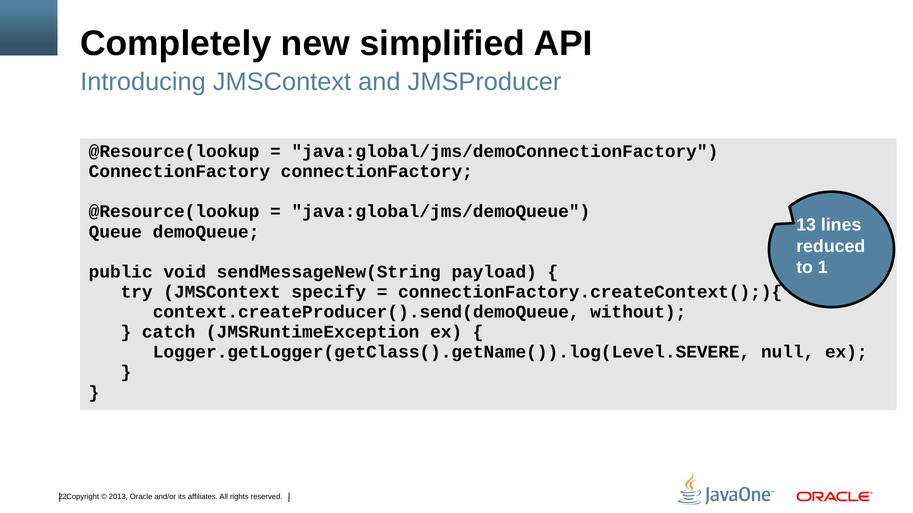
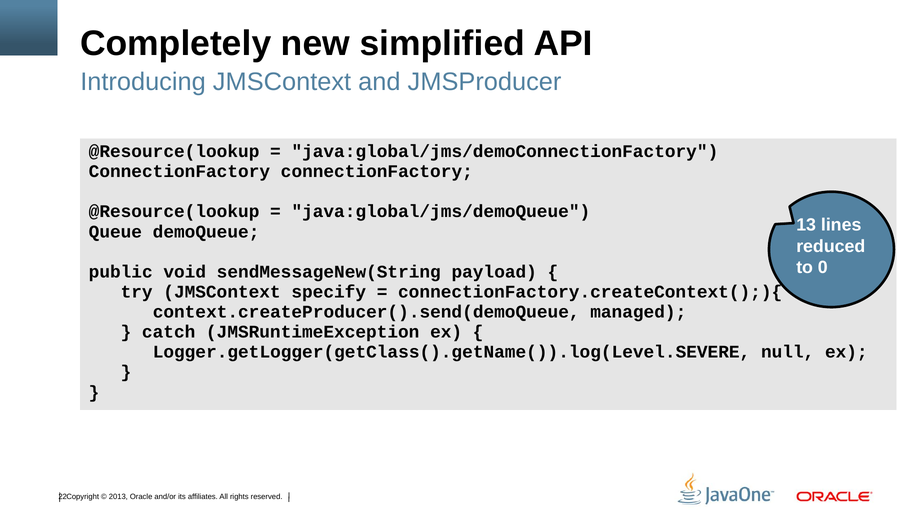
1: 1 -> 0 (823, 268)
without: without -> managed (638, 312)
